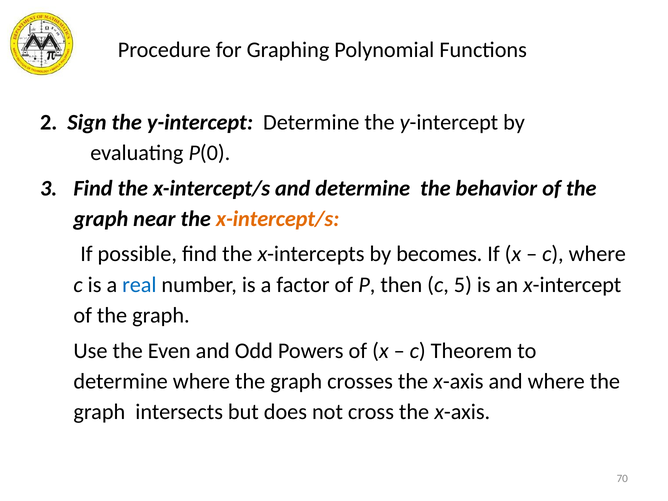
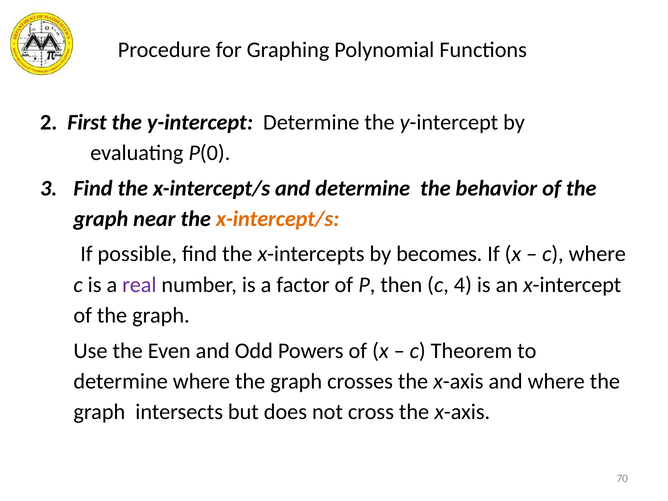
Sign: Sign -> First (87, 122)
real colour: blue -> purple (139, 285)
5: 5 -> 4 (463, 285)
